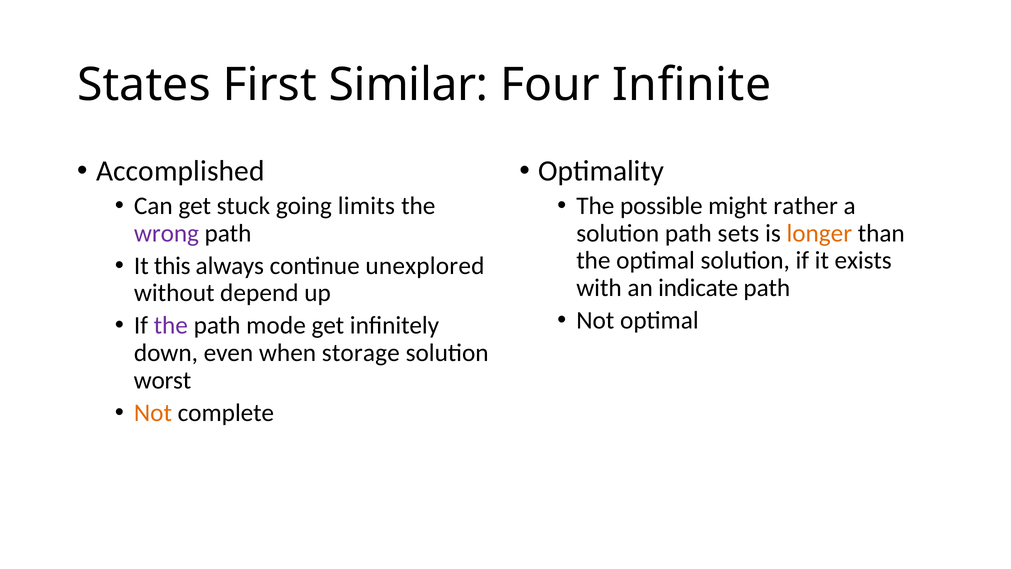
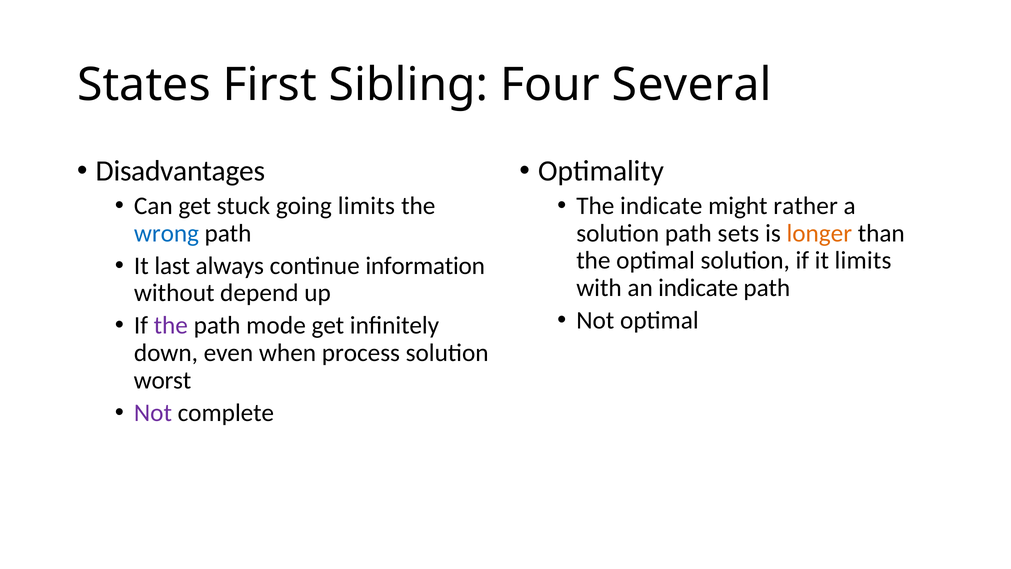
Similar: Similar -> Sibling (408, 85)
Infinite: Infinite -> Several (692, 85)
Accomplished: Accomplished -> Disadvantages (181, 171)
The possible: possible -> indicate (661, 206)
wrong colour: purple -> blue (166, 233)
it exists: exists -> limits (863, 260)
this: this -> last (172, 266)
unexplored: unexplored -> information (425, 266)
storage: storage -> process (361, 353)
Not colour: orange -> purple (153, 413)
